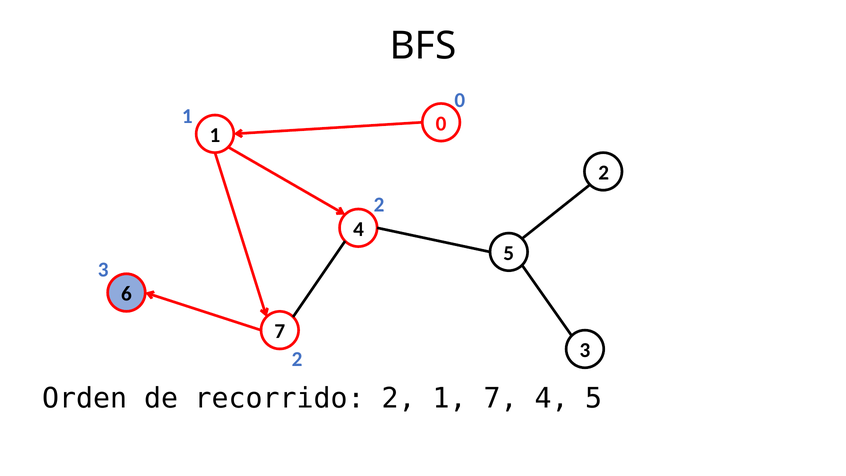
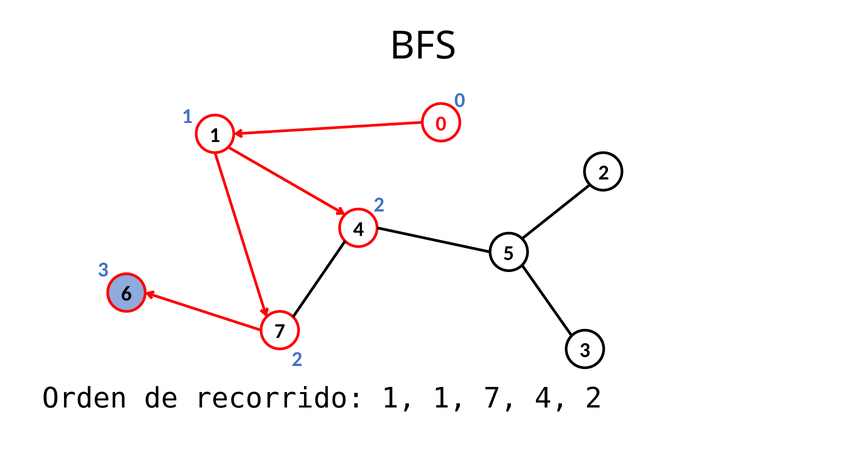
recorrido 2: 2 -> 1 (399, 398)
4 5: 5 -> 2 (594, 398)
